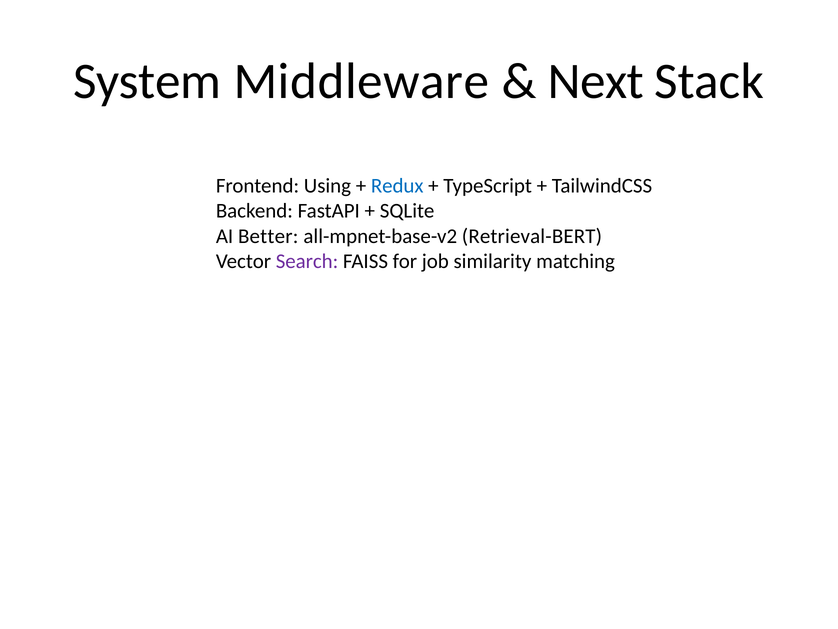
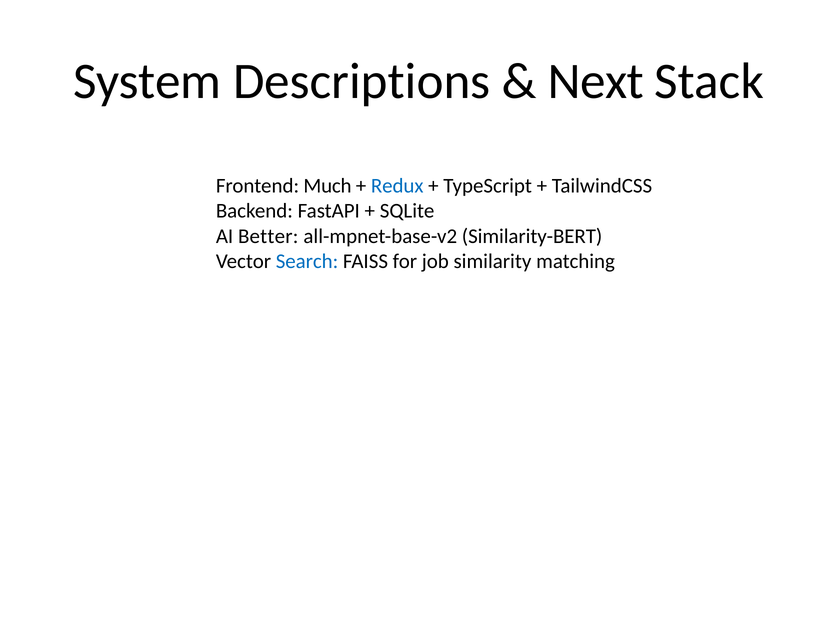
Middleware: Middleware -> Descriptions (362, 81)
Using: Using -> Much (328, 186)
Retrieval-BERT: Retrieval-BERT -> Similarity-BERT (532, 236)
Search colour: purple -> blue (307, 261)
